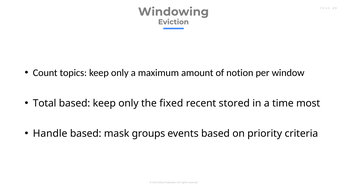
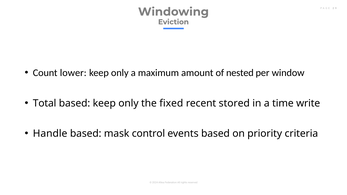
topics: topics -> lower (73, 73)
notion: notion -> nested (240, 73)
most: most -> write (308, 103)
groups: groups -> control (148, 134)
